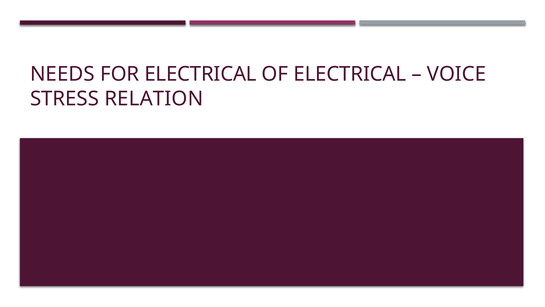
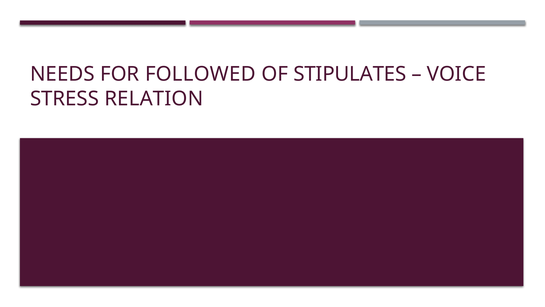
FOR ELECTRICAL: ELECTRICAL -> FOLLOWED (200, 74)
OF ELECTRICAL: ELECTRICAL -> STIPULATES (350, 74)
